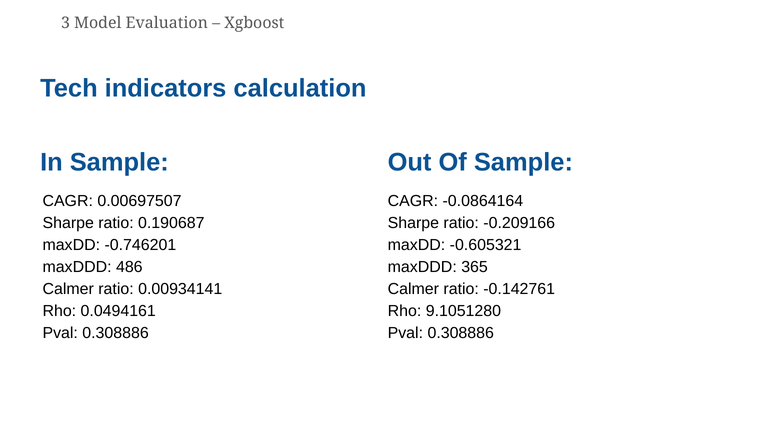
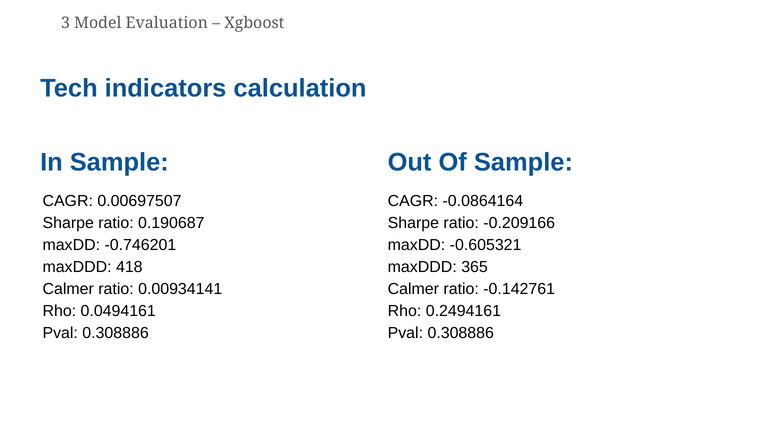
486: 486 -> 418 (129, 267)
9.1051280: 9.1051280 -> 0.2494161 (463, 311)
